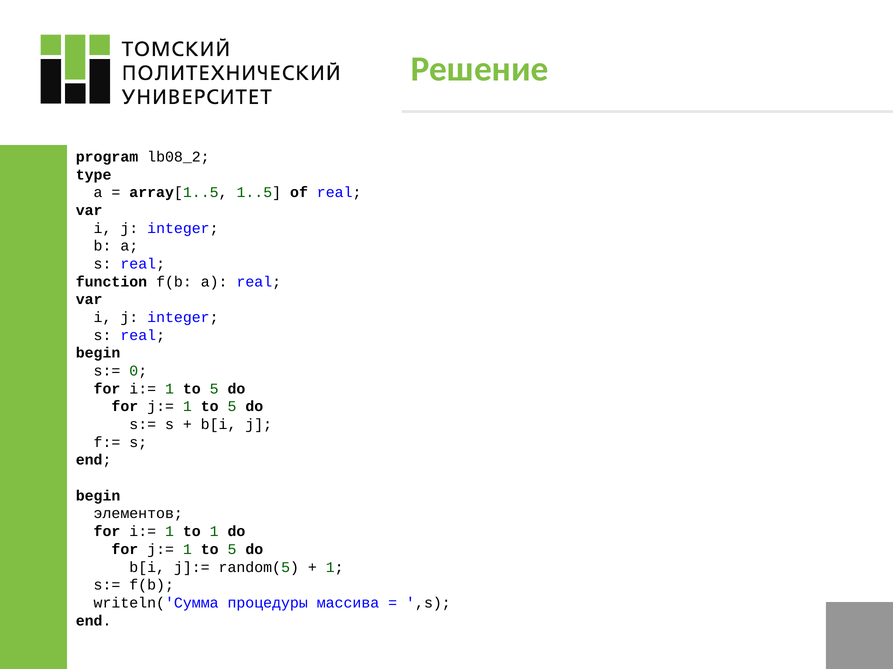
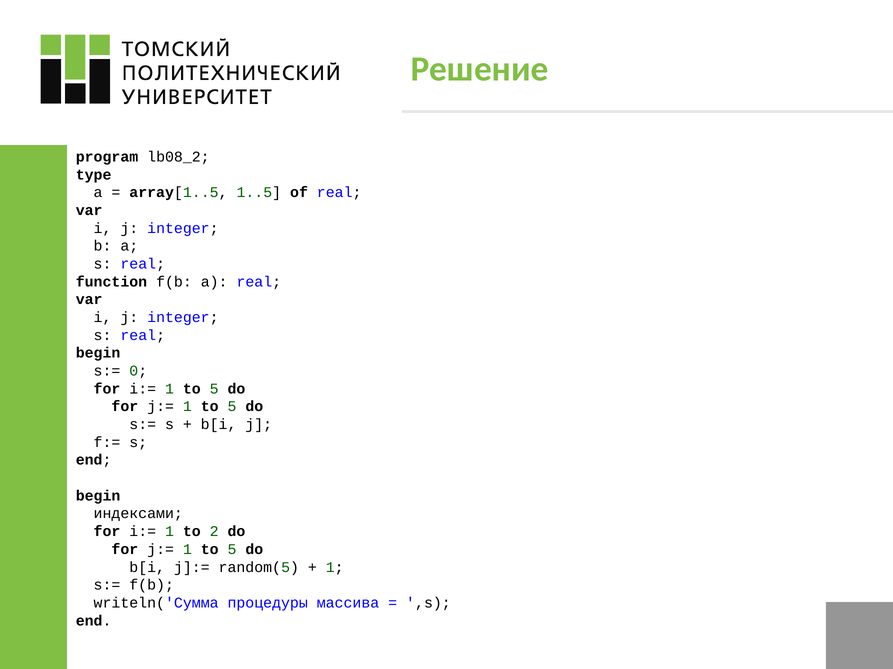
элементов: элементов -> индексами (138, 514)
to 1: 1 -> 2 (214, 532)
